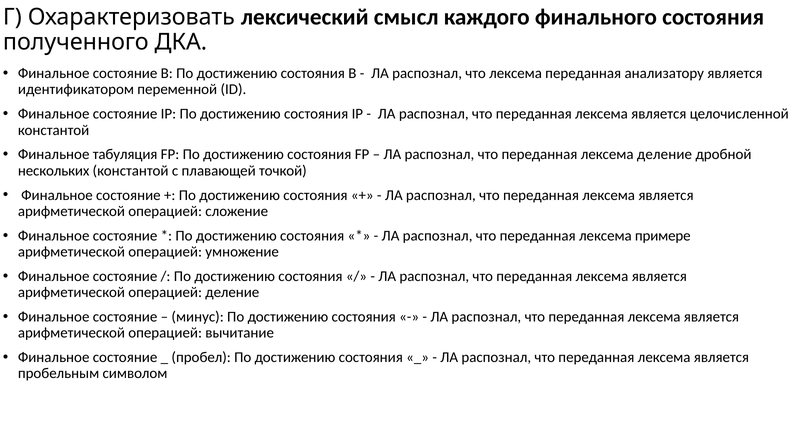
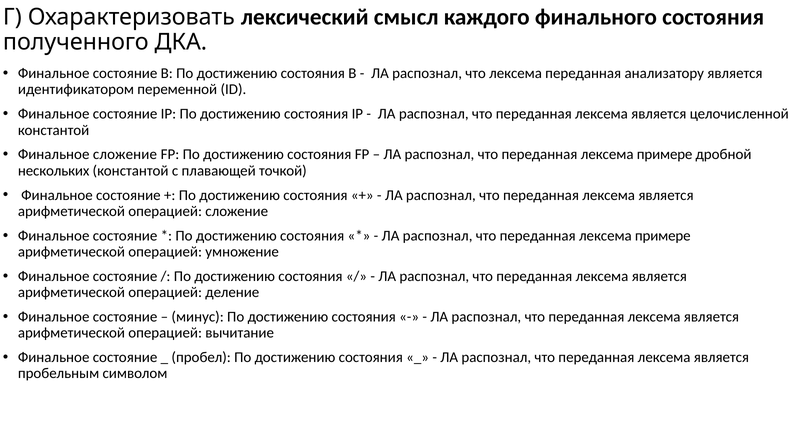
Финальное табуляция: табуляция -> сложение (125, 155)
деление: деление -> примере (665, 155)
